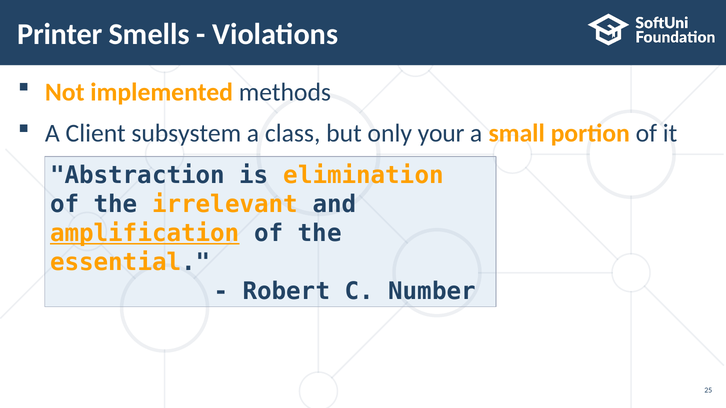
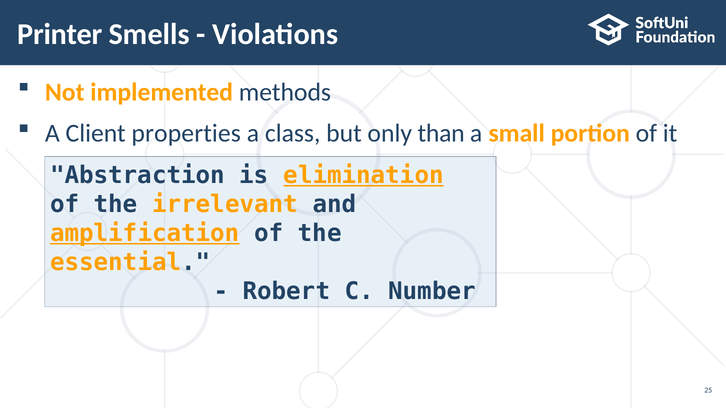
subsystem: subsystem -> properties (186, 134)
your: your -> than (441, 134)
elimination underline: none -> present (364, 175)
